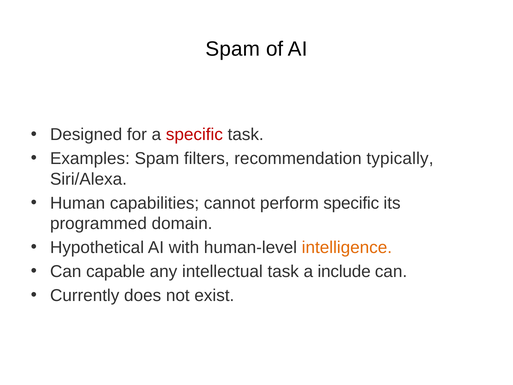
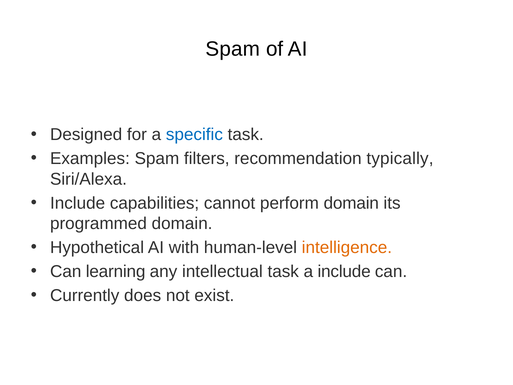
specific colour: red -> blue (194, 135)
Human: Human -> Include (78, 203)
perform specific: specific -> domain (351, 203)
capable: capable -> learning (116, 271)
